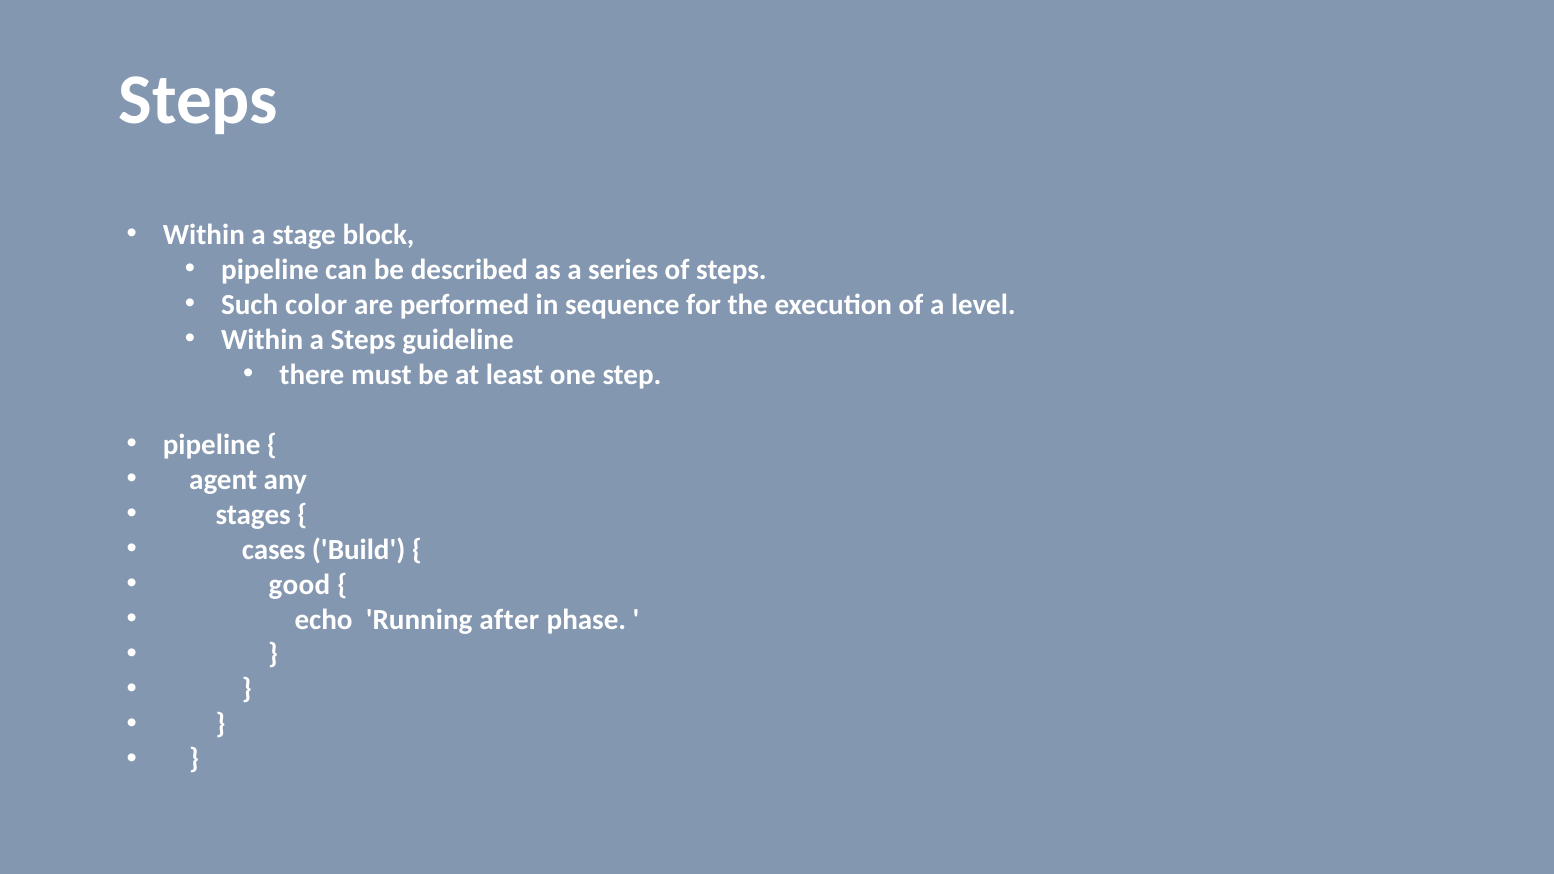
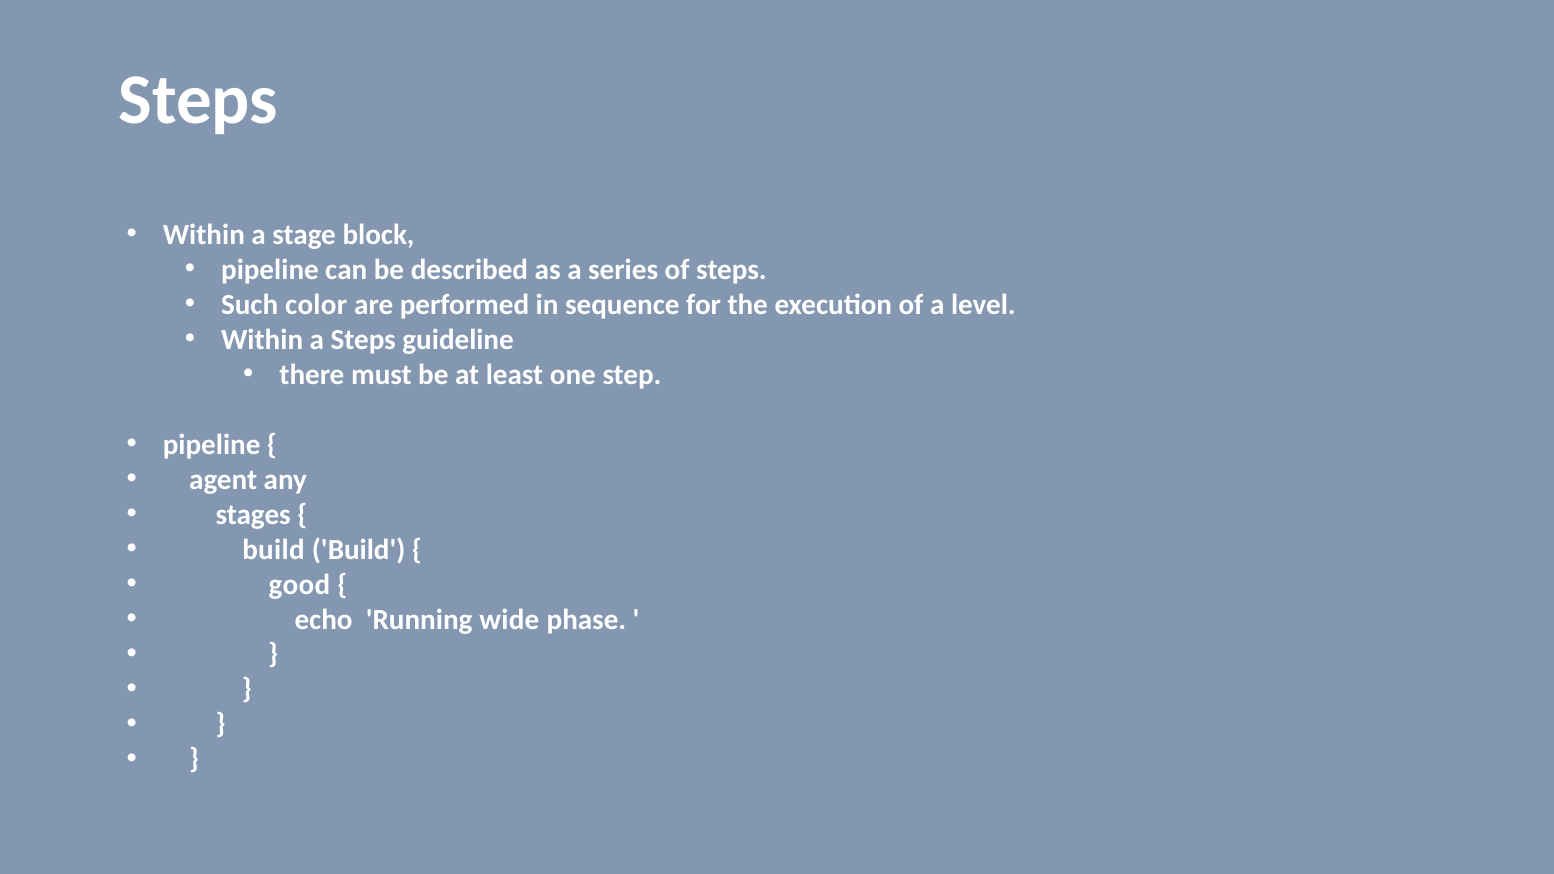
cases: cases -> build (273, 550)
after: after -> wide (509, 619)
